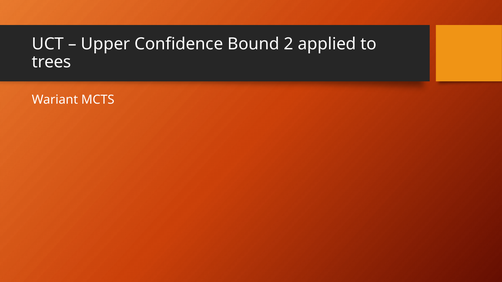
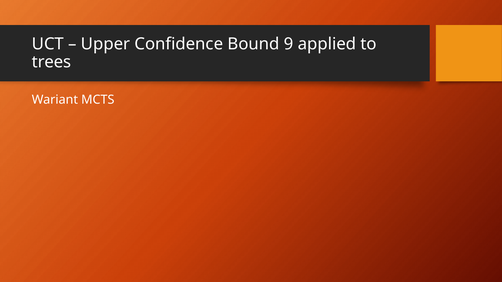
2: 2 -> 9 (289, 44)
